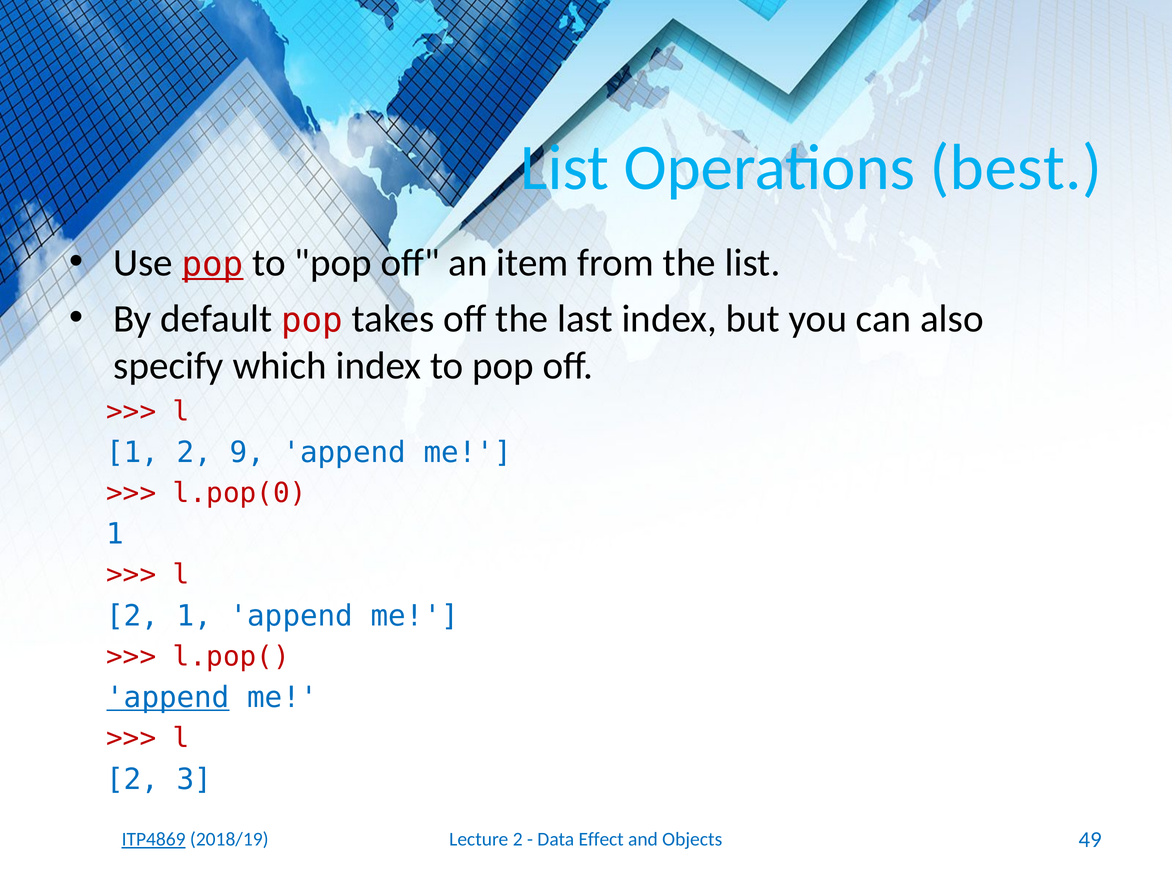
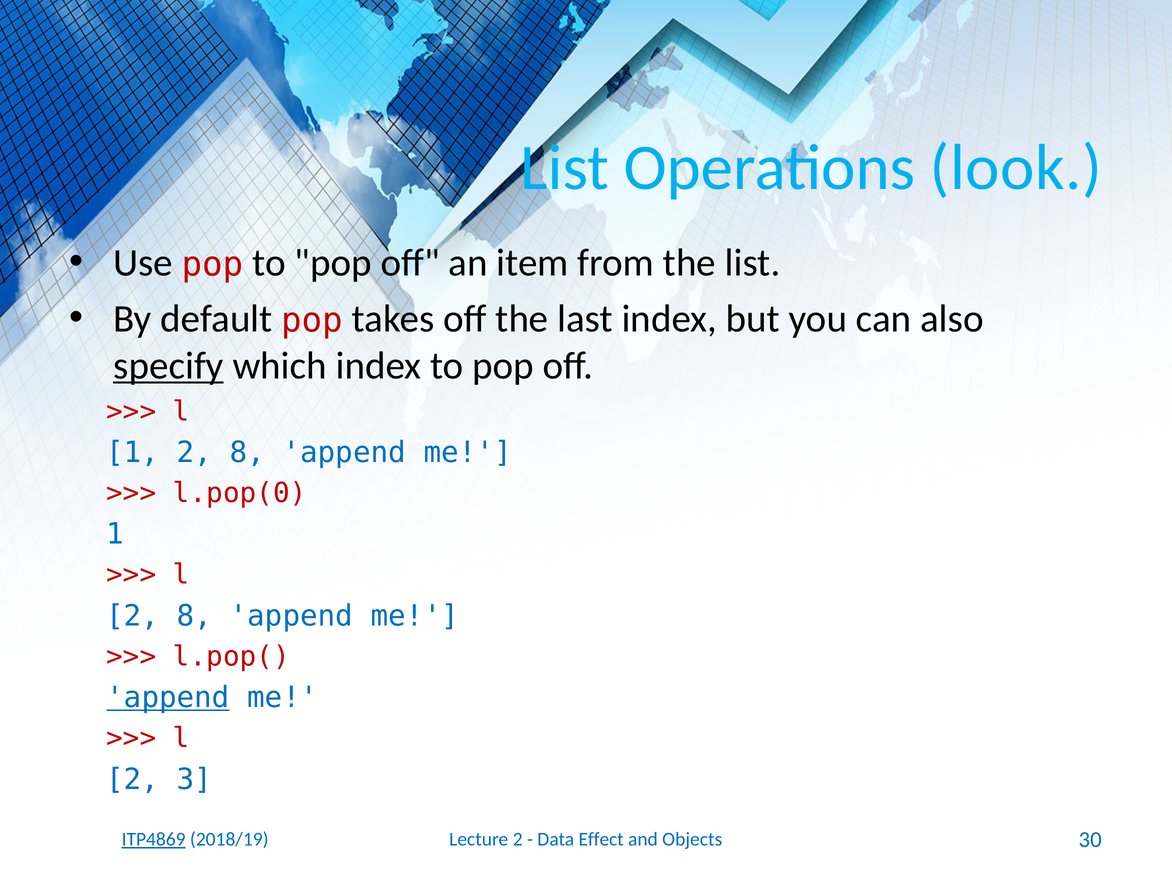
best: best -> look (1016, 168)
pop underline: present -> none (213, 264)
specify underline: none -> present (168, 366)
1 2 9: 9 -> 8 (247, 453)
1: 1 -> 8 (194, 616)
49: 49 -> 30 (1090, 840)
